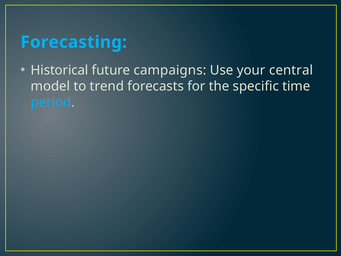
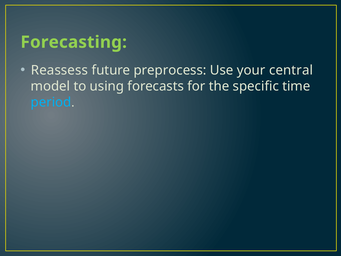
Forecasting colour: light blue -> light green (74, 42)
Historical: Historical -> Reassess (59, 70)
campaigns: campaigns -> preprocess (170, 70)
trend: trend -> using (107, 86)
